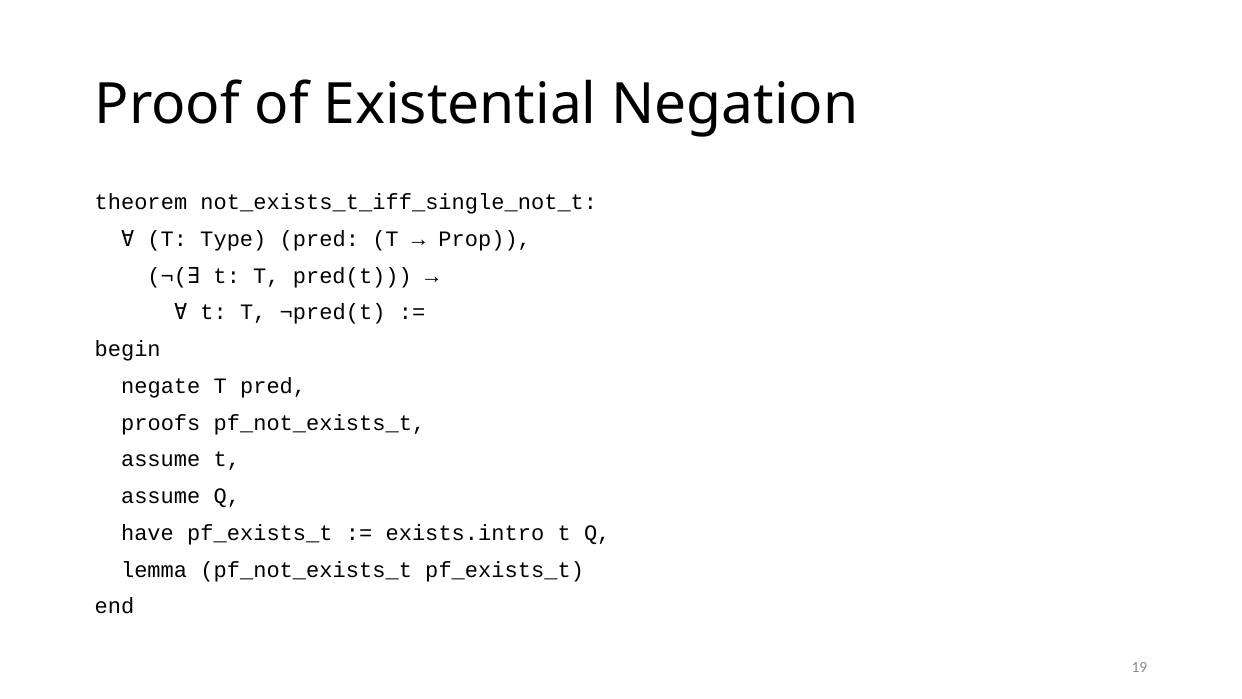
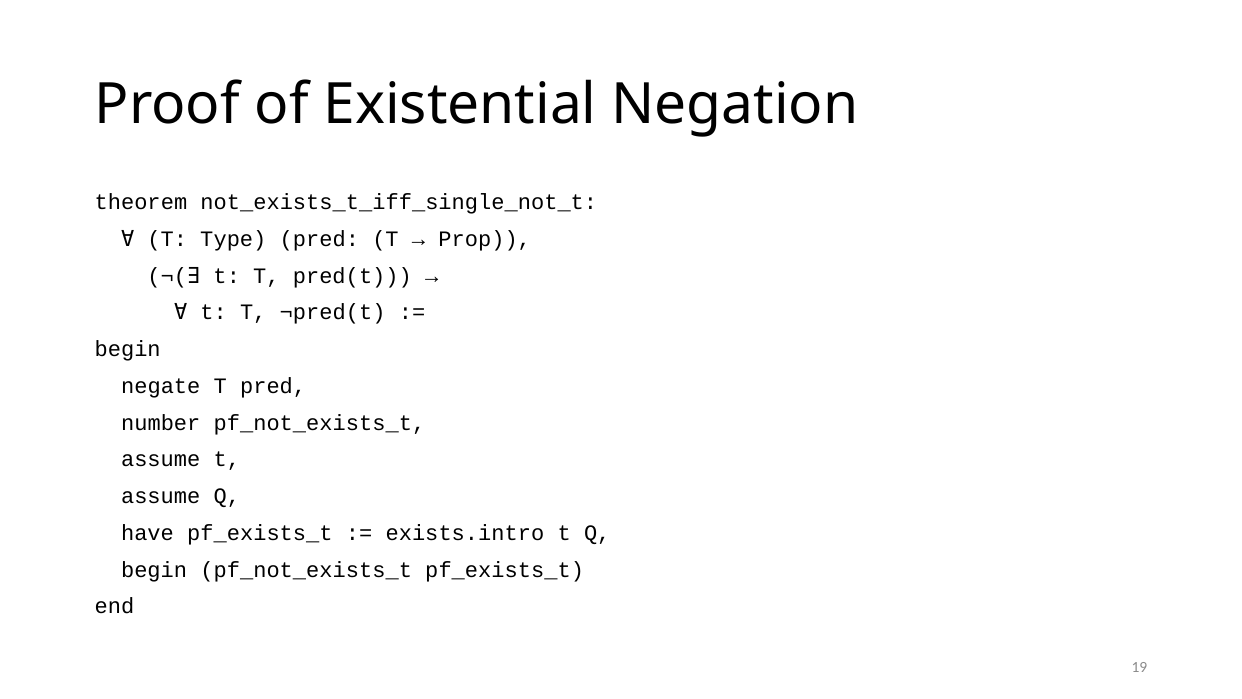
proofs: proofs -> number (161, 423)
lemma: lemma -> begin (154, 569)
